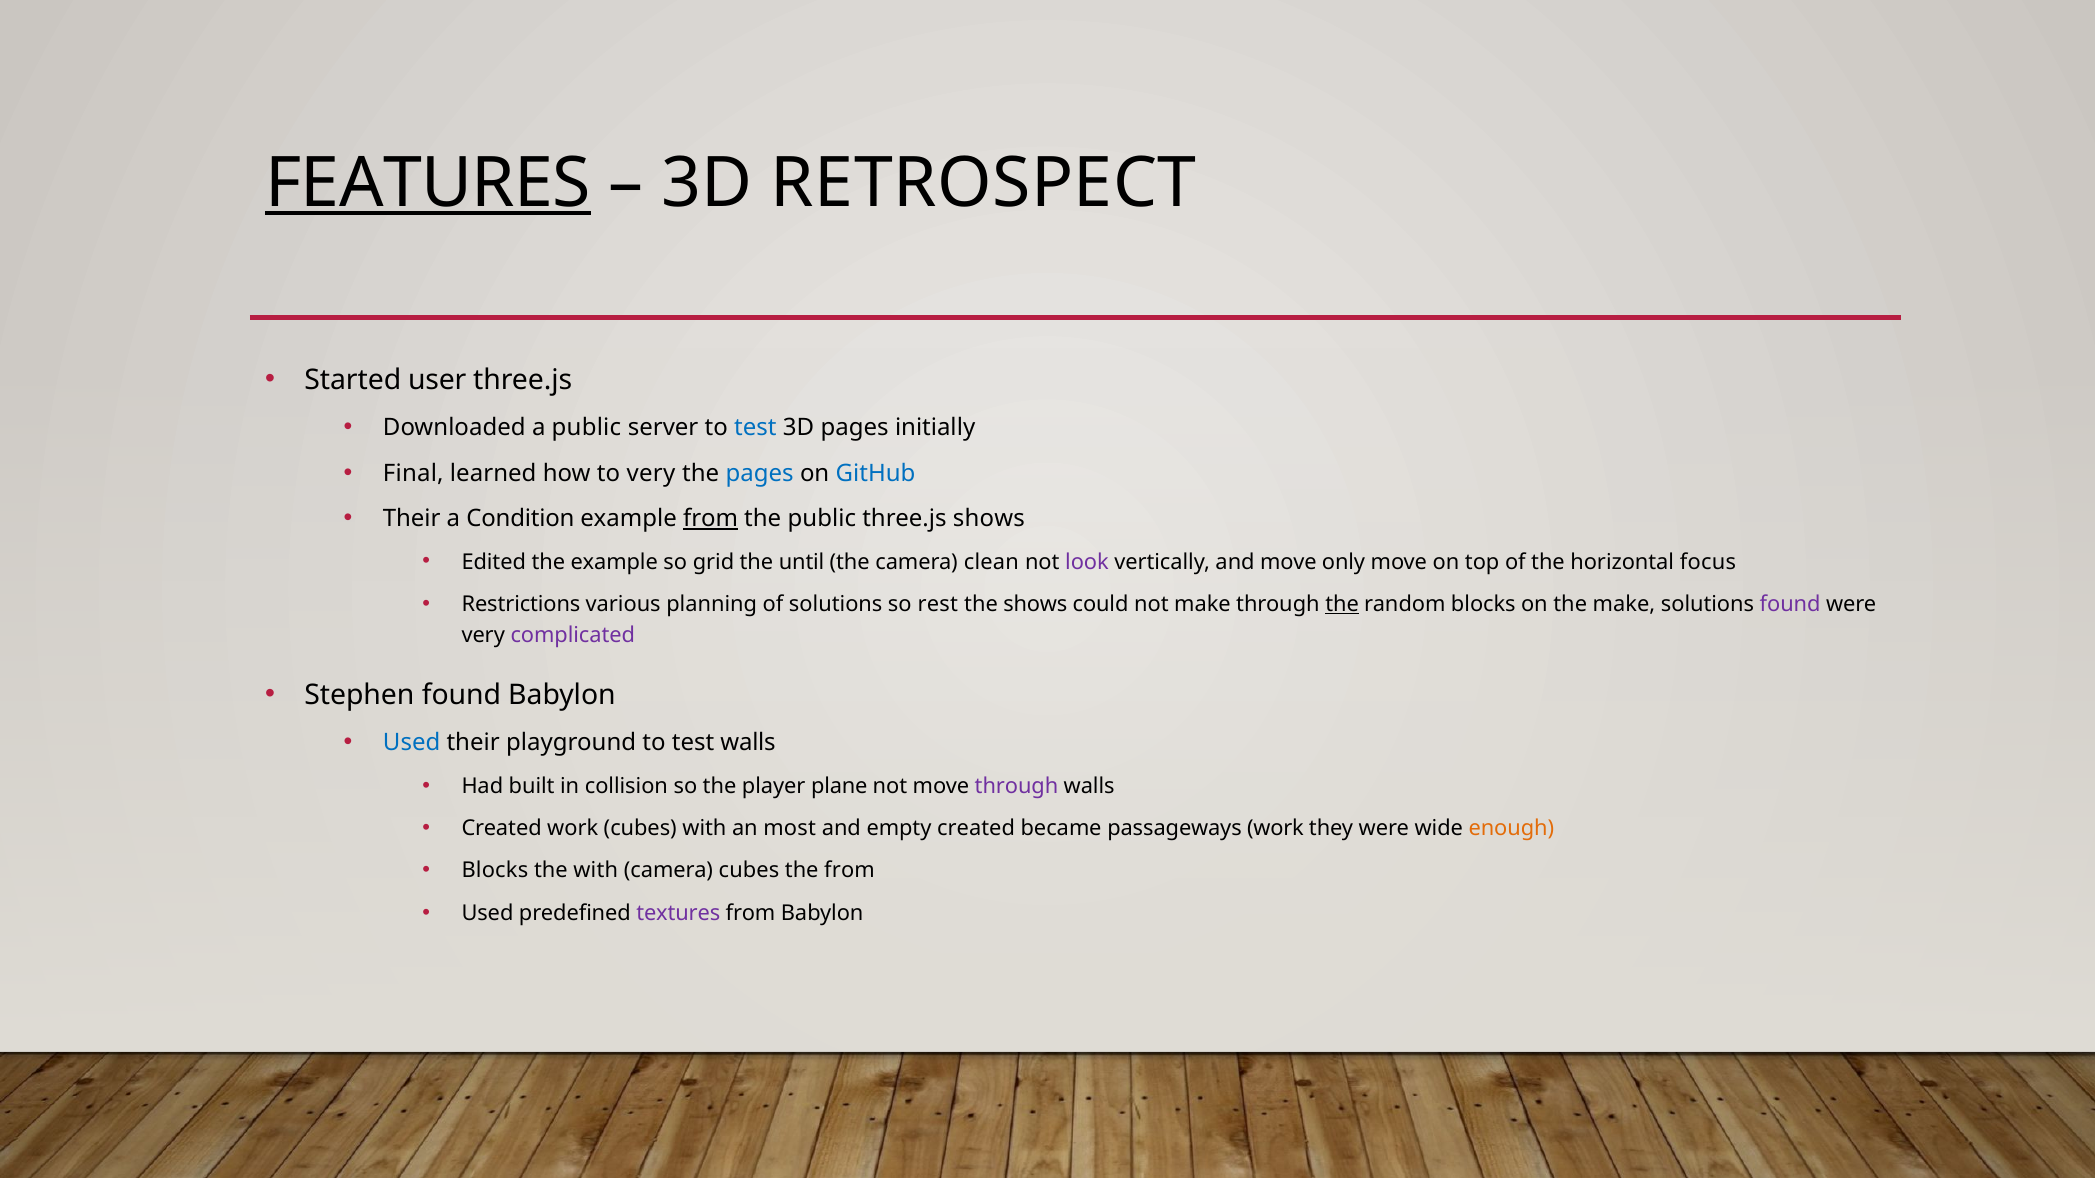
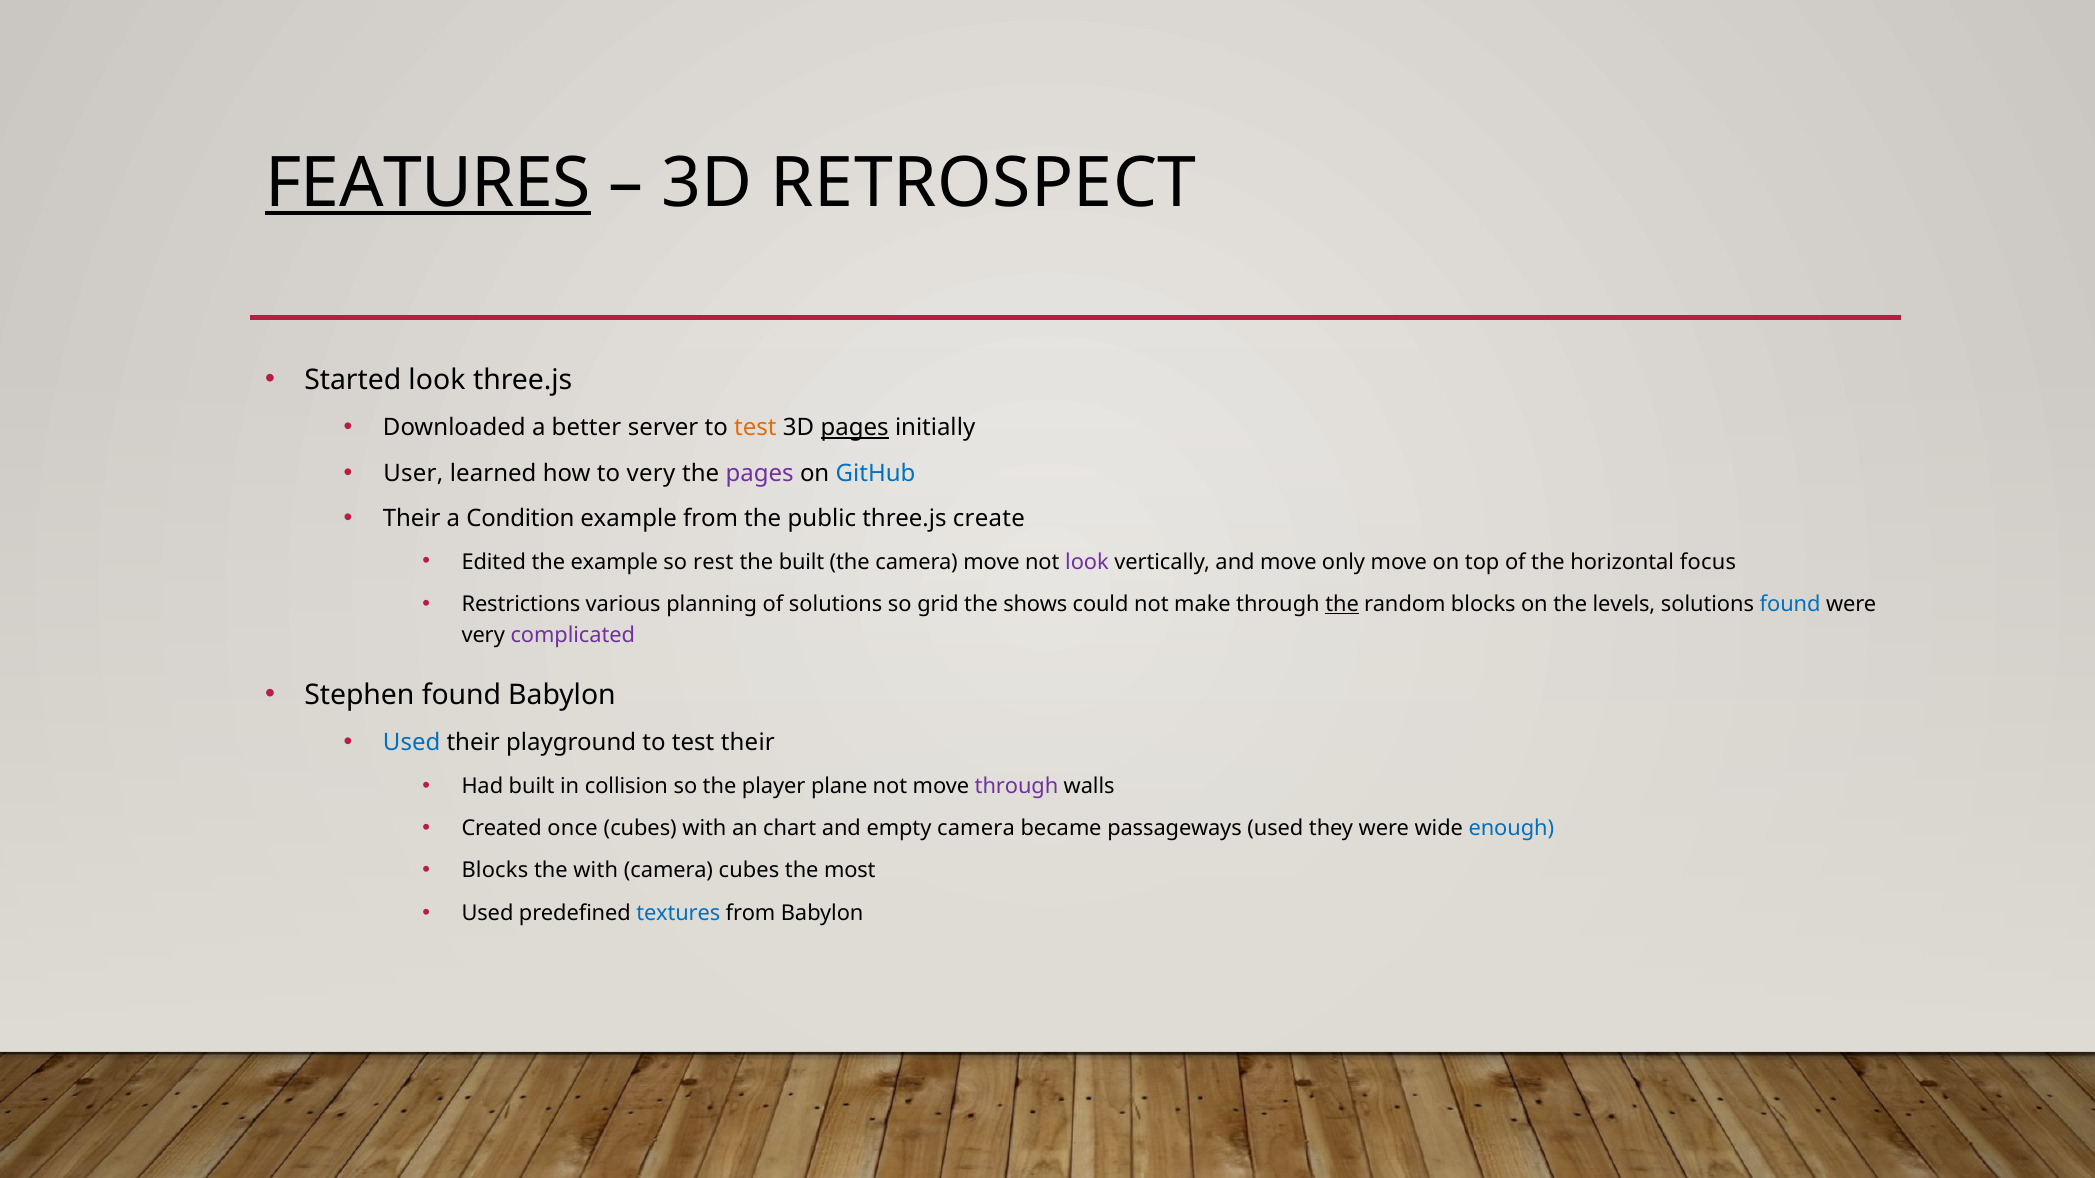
Started user: user -> look (437, 380)
a public: public -> better (586, 428)
test colour: blue -> orange (755, 428)
pages underline: none -> present (855, 428)
Final: Final -> User (413, 473)
pages colour: blue -> purple (760, 473)
from underline: present -> none (711, 519)
three.js shows: shows -> create (989, 519)
grid: grid -> rest (713, 562)
the until: until -> built (802, 562)
camera clean: clean -> move (992, 562)
rest: rest -> grid (938, 605)
the make: make -> levels (1624, 605)
found colour: purple -> blue (1790, 605)
test walls: walls -> their (748, 743)
Created work: work -> once (573, 829)
most: most -> chart (790, 829)
empty created: created -> camera (976, 829)
passageways work: work -> used (1275, 829)
enough colour: orange -> blue (1511, 829)
the from: from -> most (850, 871)
textures colour: purple -> blue (678, 913)
